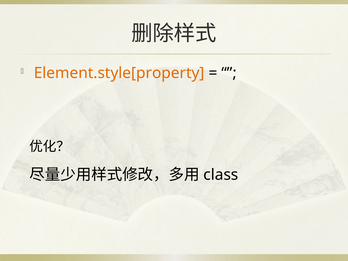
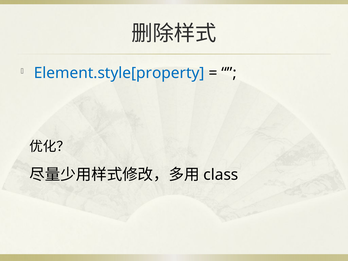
Element.style[property colour: orange -> blue (119, 73)
